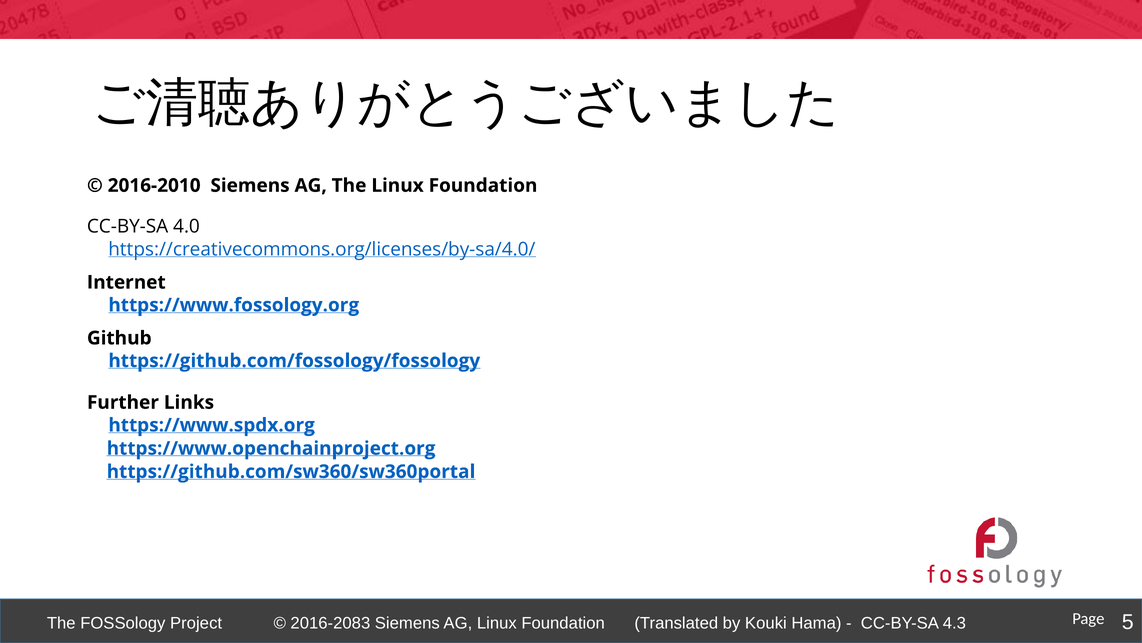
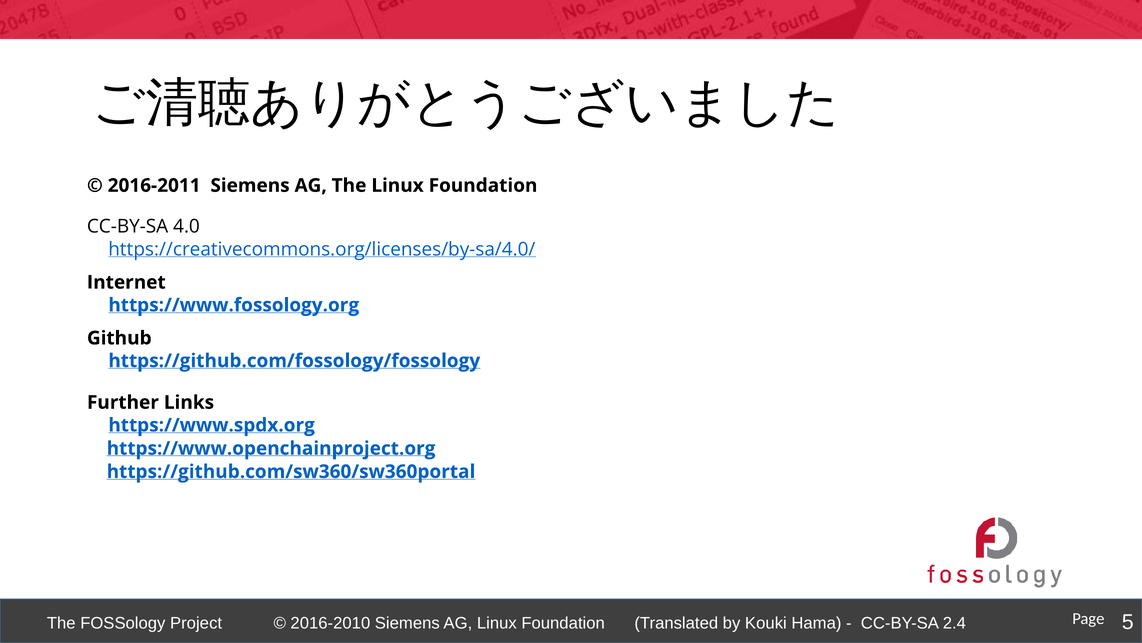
2016-2010: 2016-2010 -> 2016-2011 (154, 185)
2016-2083: 2016-2083 -> 2016-2010 (330, 622)
4.3: 4.3 -> 2.4 (954, 622)
